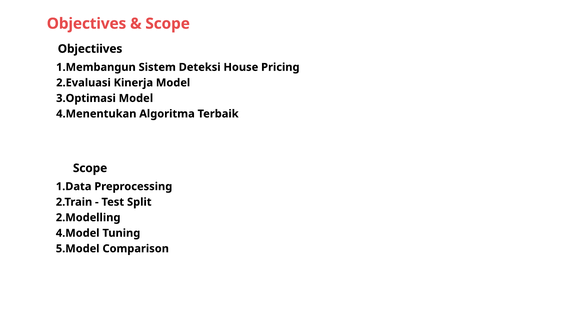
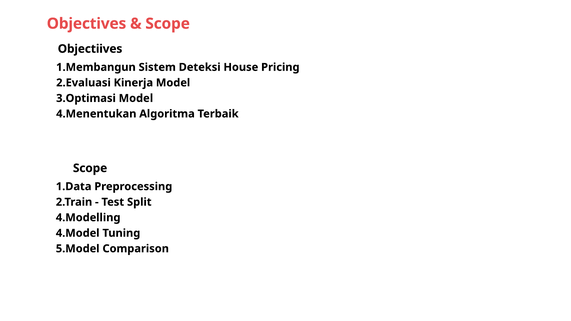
2.Modelling: 2.Modelling -> 4.Modelling (88, 218)
